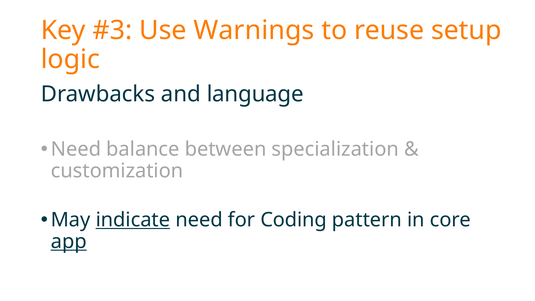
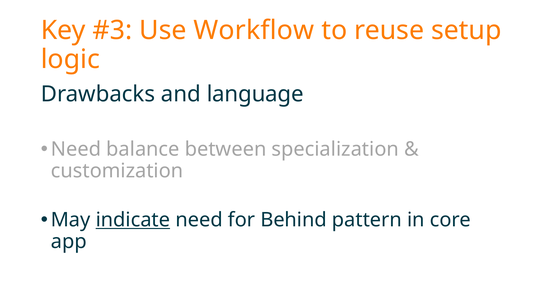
Warnings: Warnings -> Workflow (254, 30)
Coding: Coding -> Behind (294, 220)
app underline: present -> none (69, 241)
